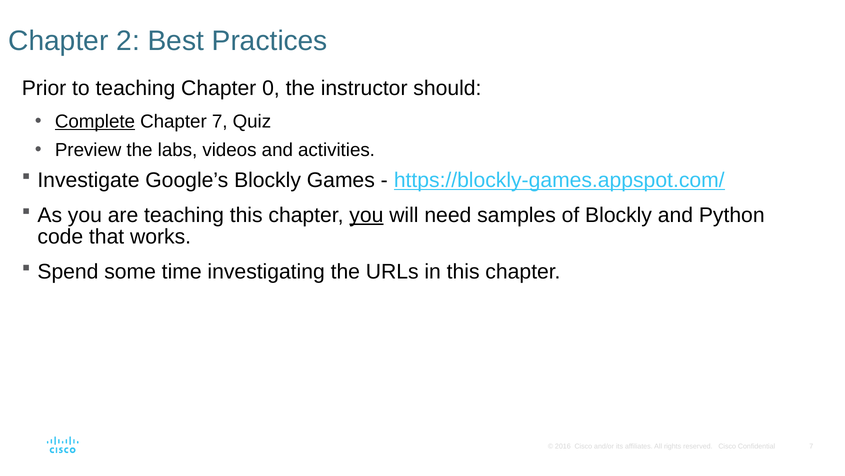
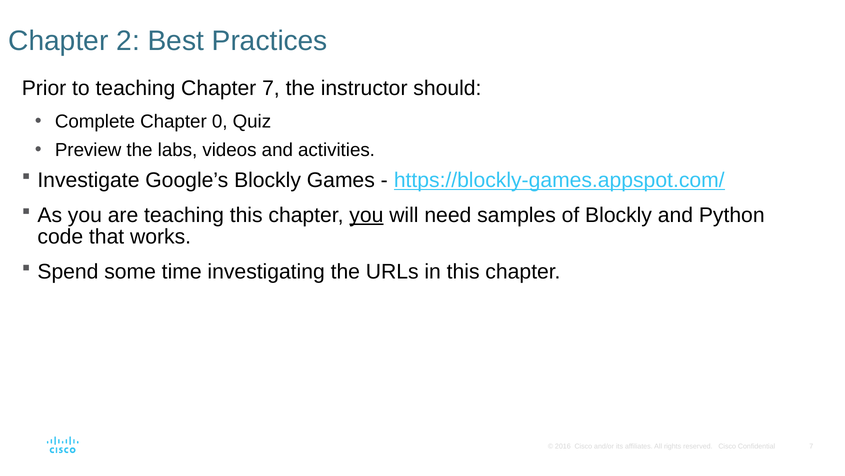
Chapter 0: 0 -> 7 (271, 88)
Complete underline: present -> none (95, 121)
Chapter 7: 7 -> 0 (220, 121)
